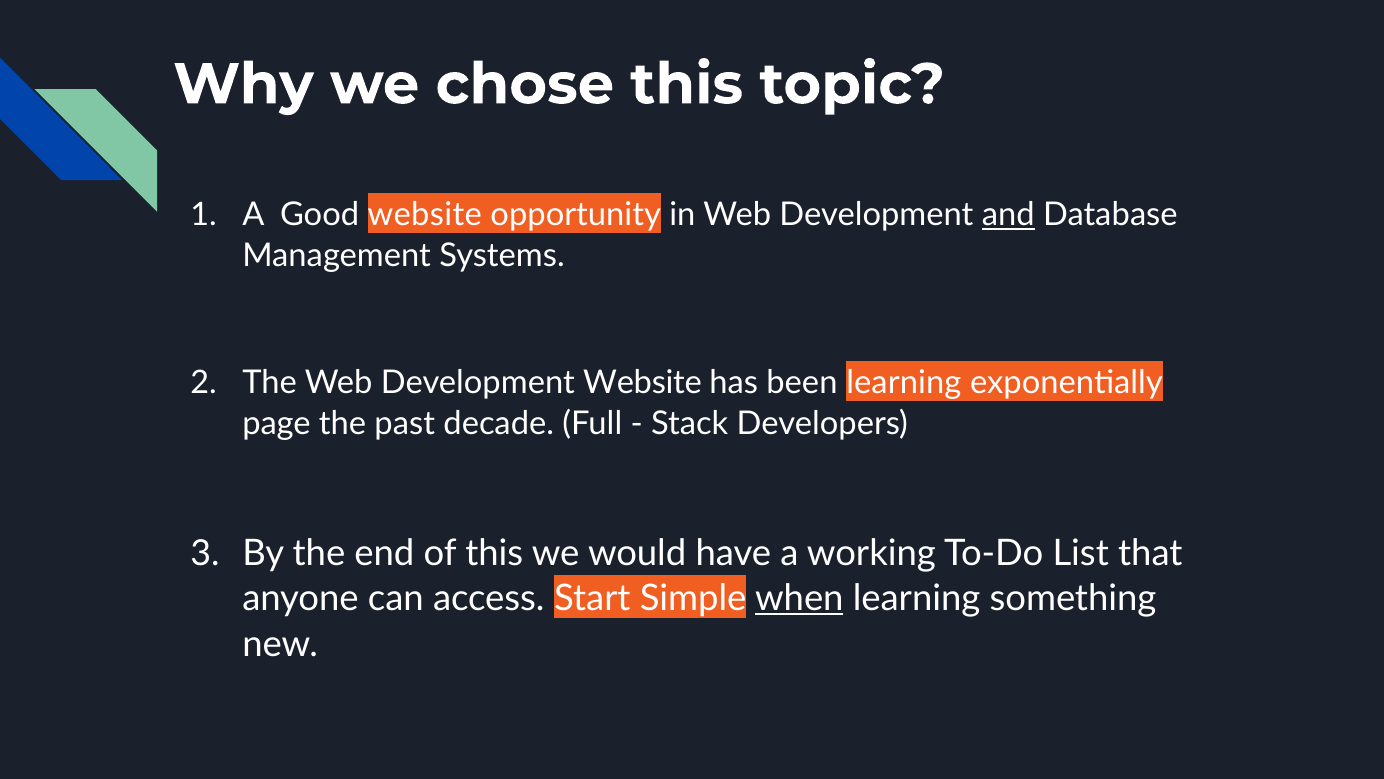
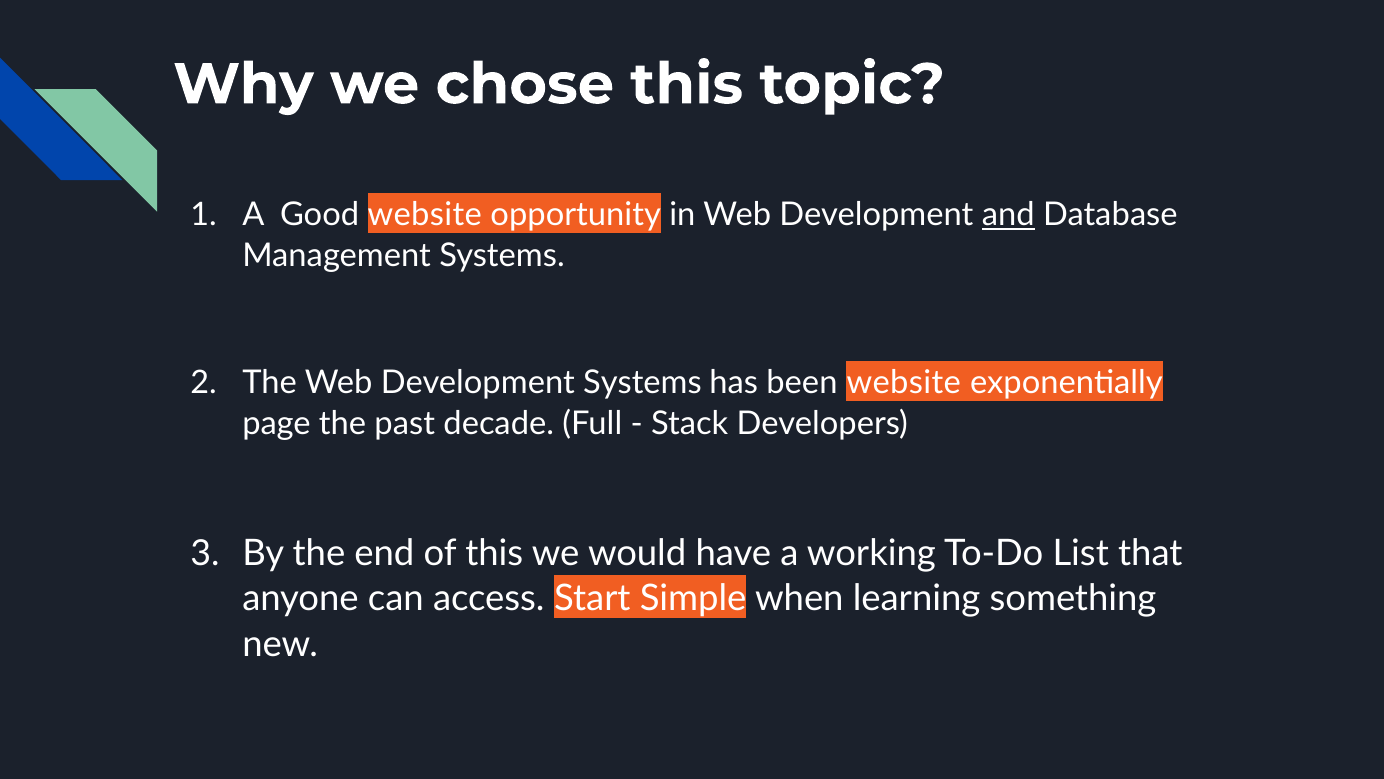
Development Website: Website -> Systems (642, 383)
been learning: learning -> website (904, 383)
when underline: present -> none (799, 598)
